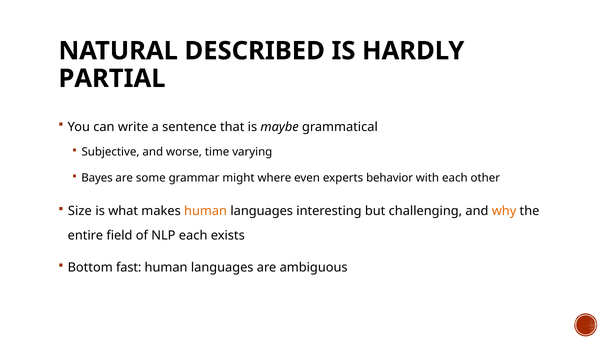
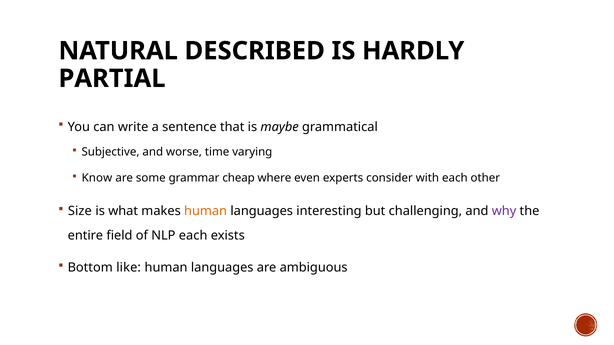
Bayes: Bayes -> Know (97, 178)
might: might -> cheap (239, 178)
behavior: behavior -> consider (389, 178)
why colour: orange -> purple (504, 211)
fast: fast -> like (129, 268)
